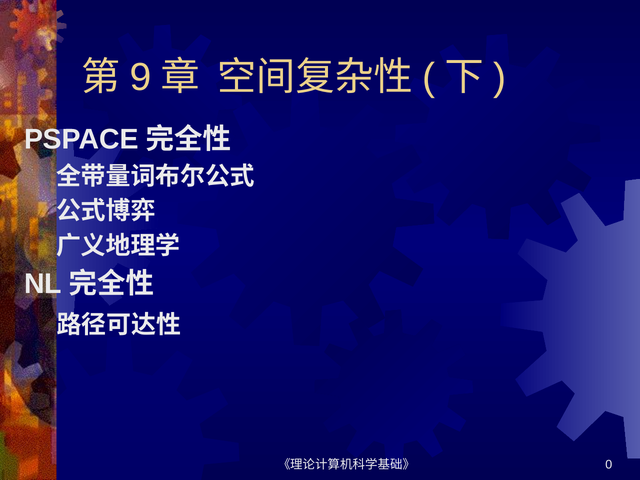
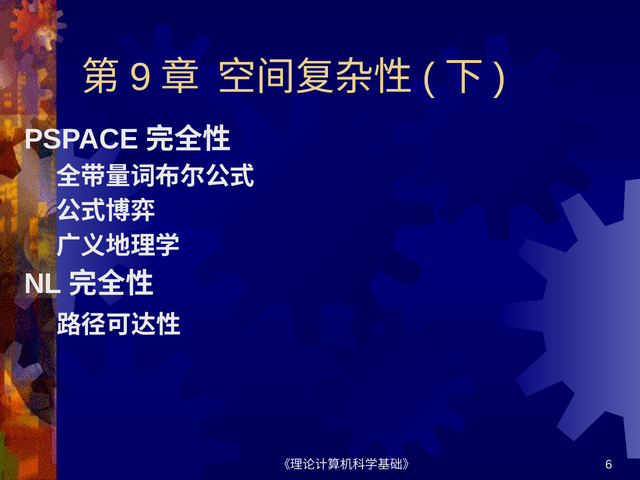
0: 0 -> 6 (609, 465)
